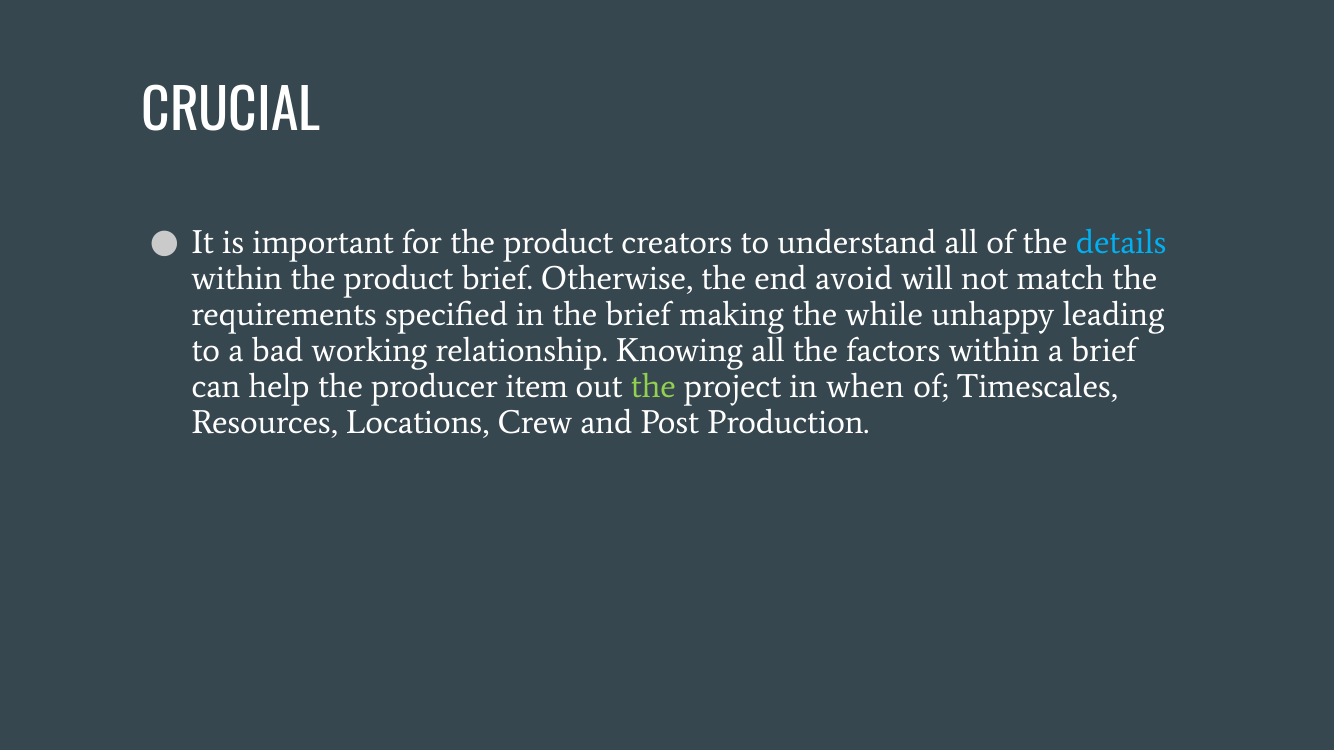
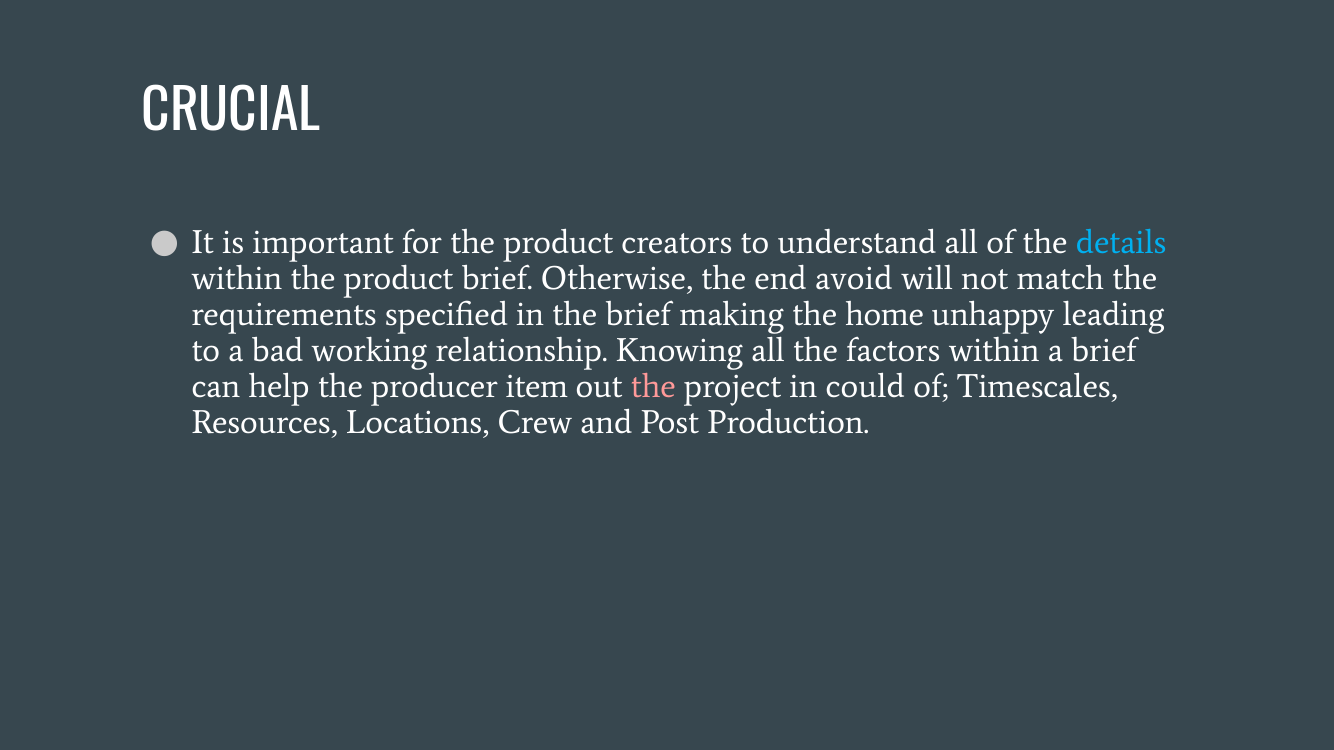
while: while -> home (885, 315)
the colour: light green -> pink (653, 387)
when: when -> could (865, 387)
